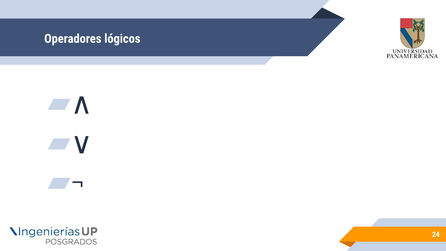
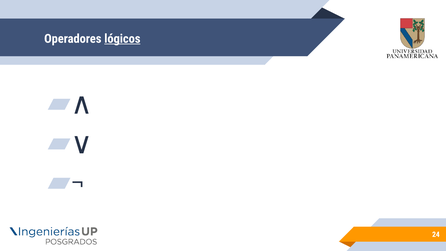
lógicos underline: none -> present (122, 39)
